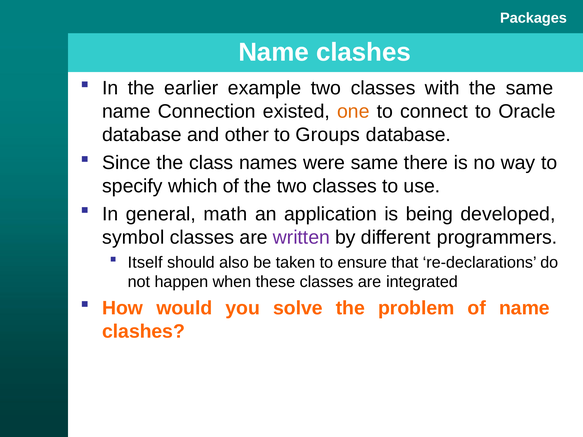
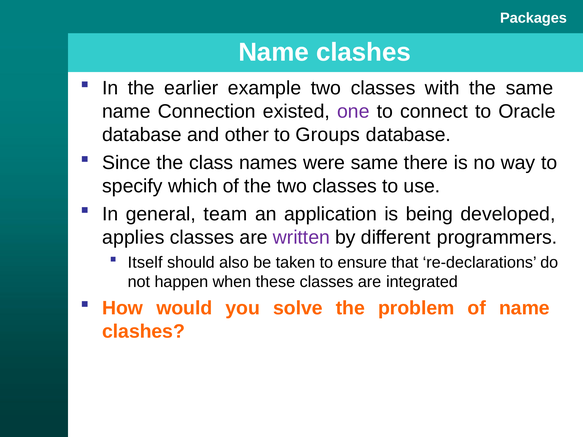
one colour: orange -> purple (353, 112)
math: math -> team (225, 214)
symbol: symbol -> applies (133, 238)
